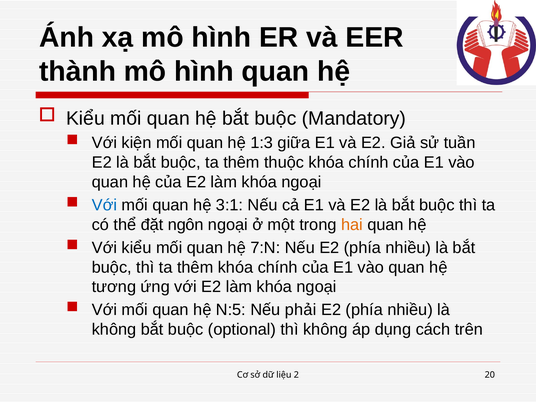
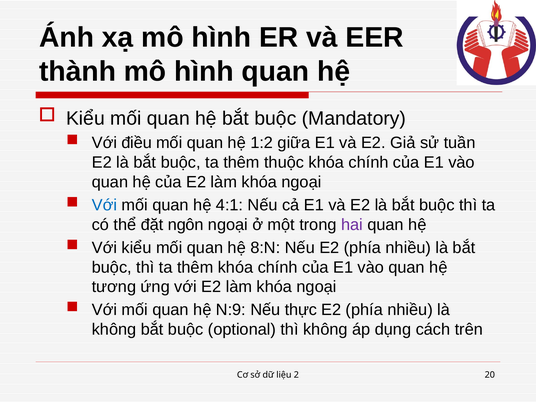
kiện: kiện -> điều (137, 143)
1:3: 1:3 -> 1:2 (262, 143)
3:1: 3:1 -> 4:1 (230, 205)
hai colour: orange -> purple (352, 225)
7:N: 7:N -> 8:N (265, 248)
N:5: N:5 -> N:9 (231, 310)
phải: phải -> thực (301, 310)
